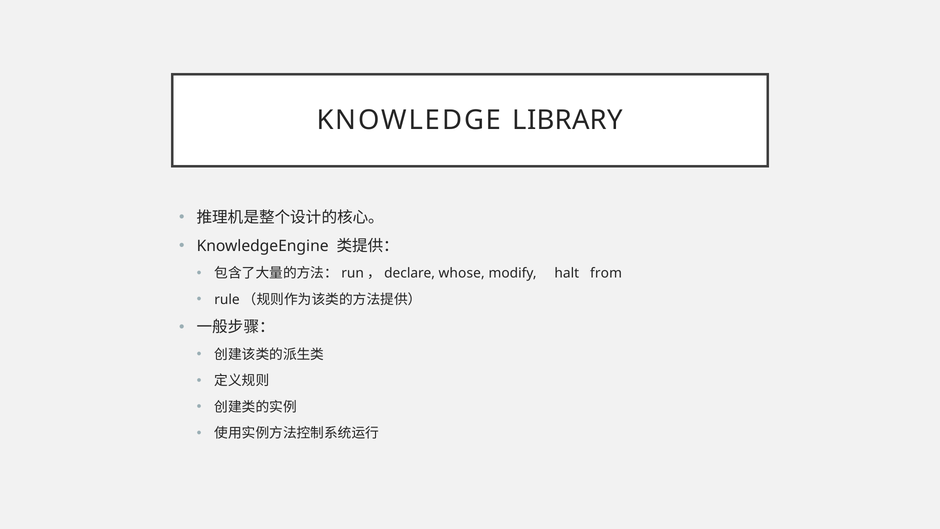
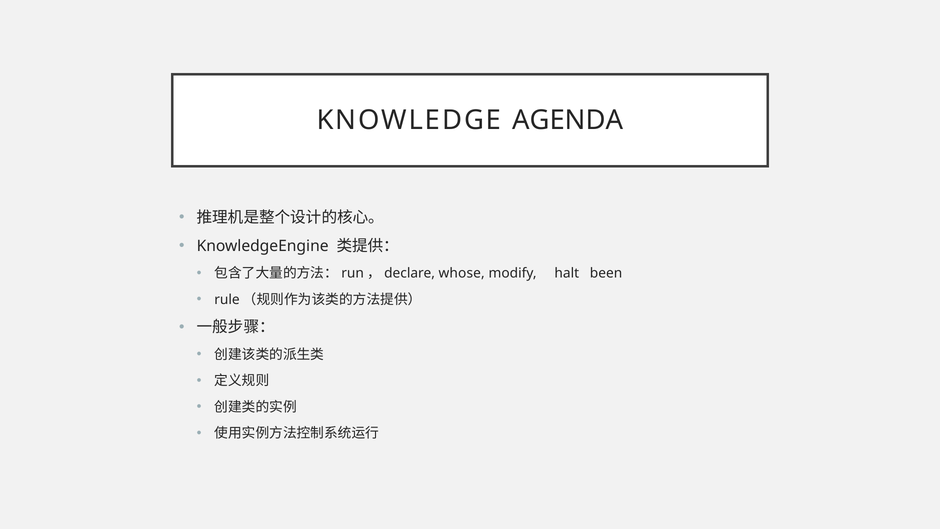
LIBRARY: LIBRARY -> AGENDA (568, 120)
from: from -> been (606, 273)
